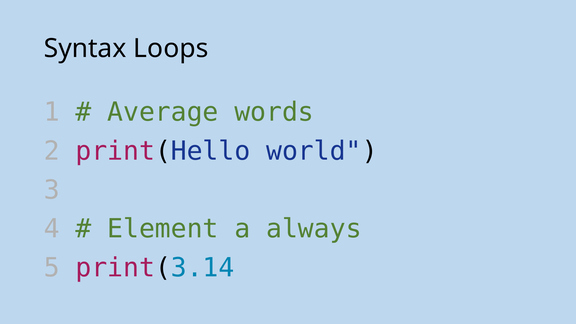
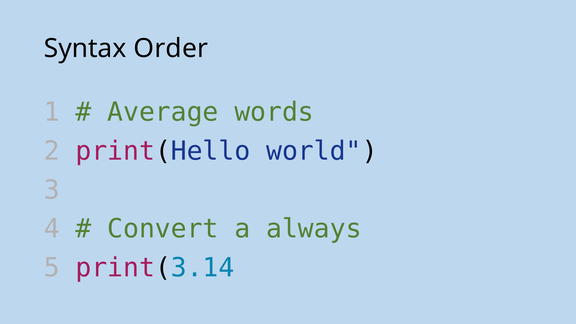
Loops: Loops -> Order (171, 48)
Element: Element -> Convert (163, 229)
